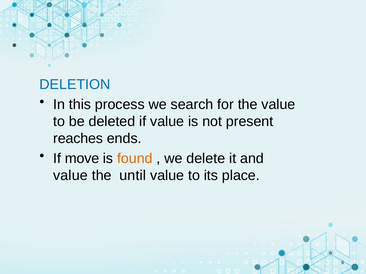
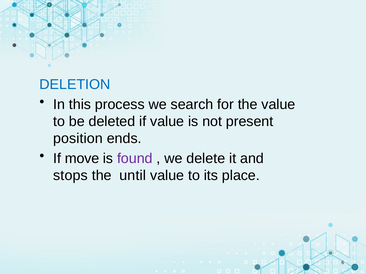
reaches: reaches -> position (78, 139)
found colour: orange -> purple (135, 159)
value: value -> stops (70, 176)
